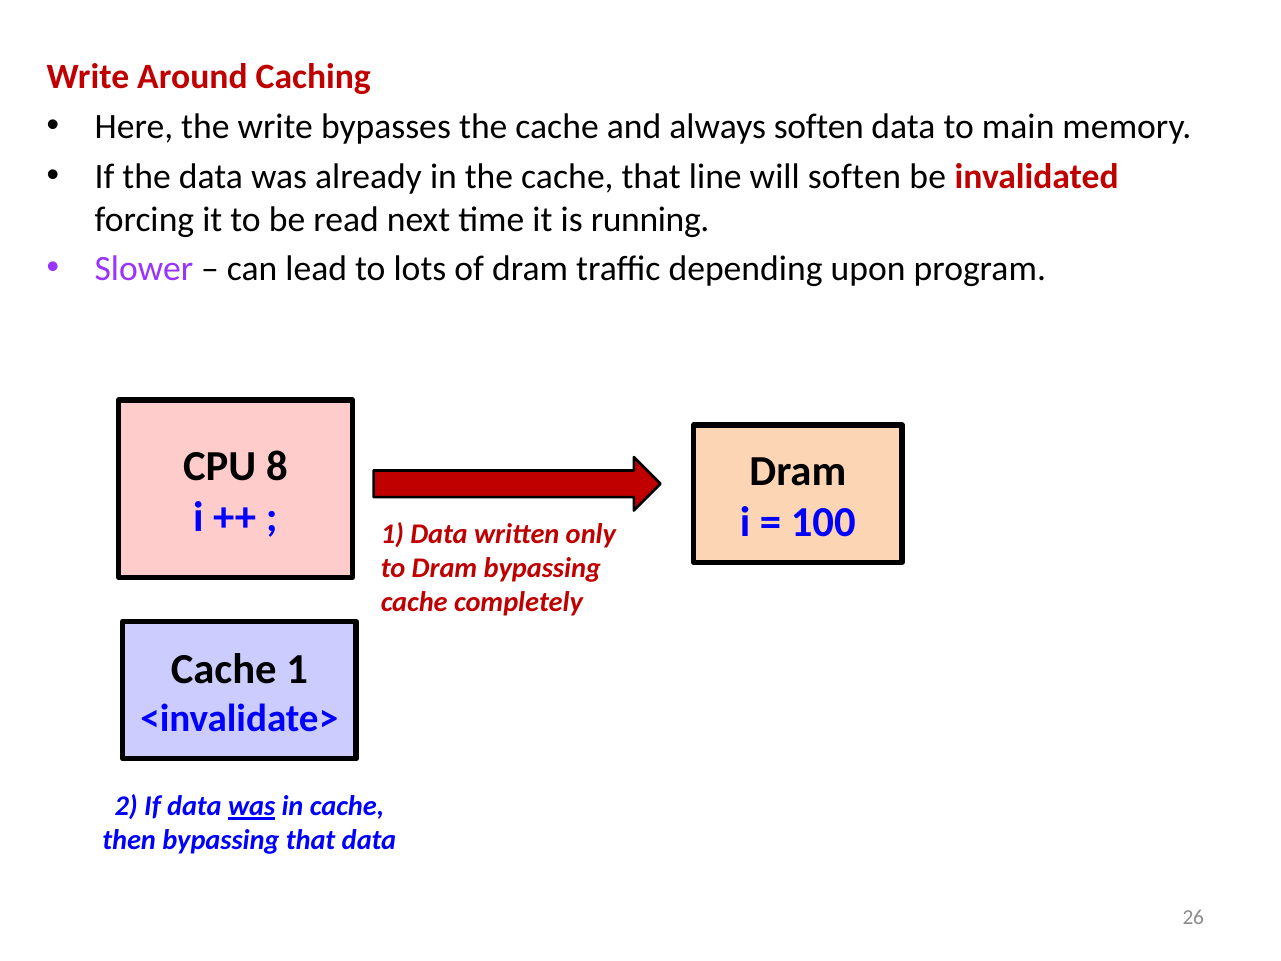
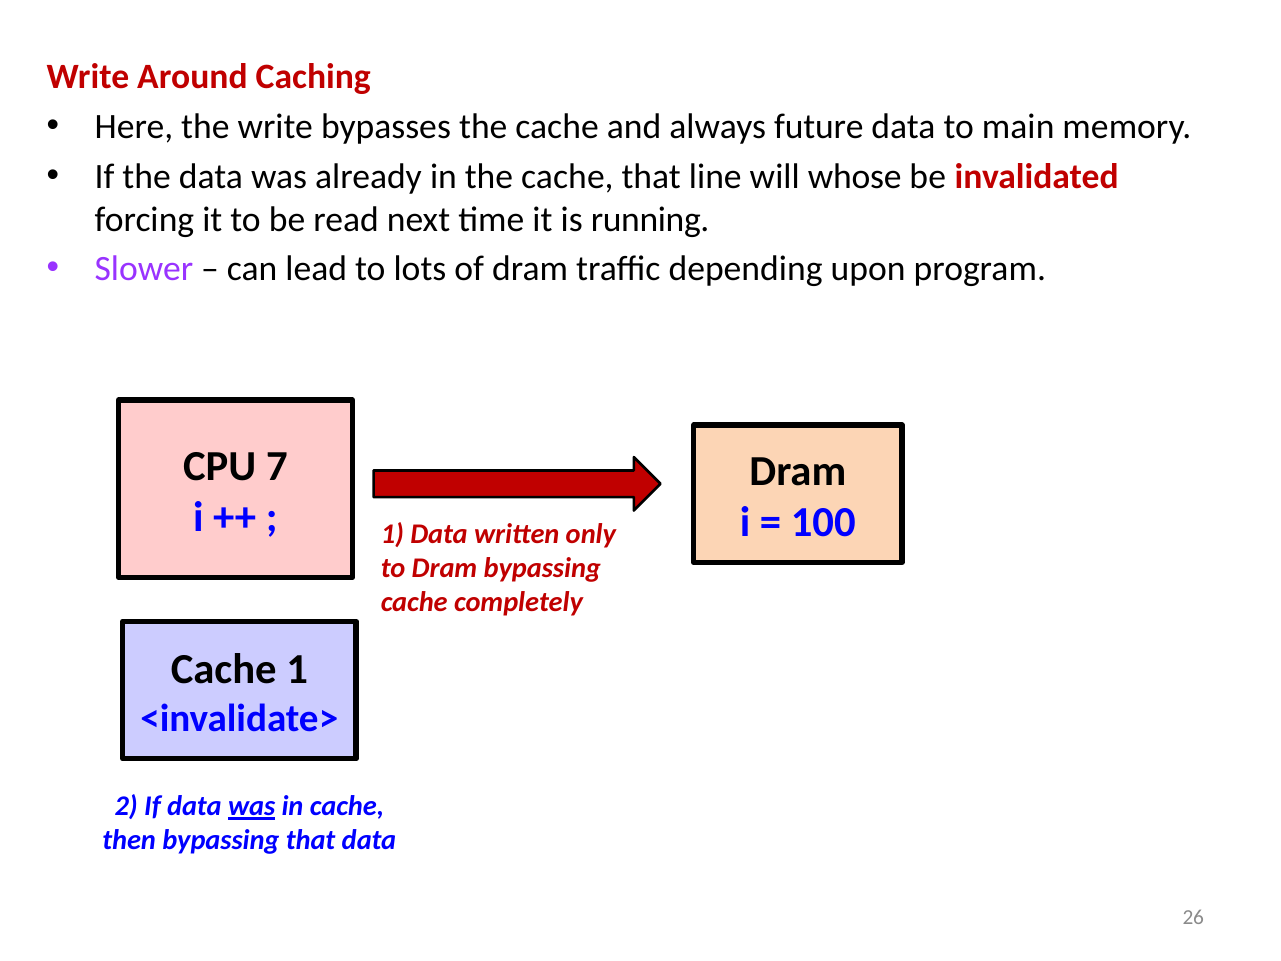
always soften: soften -> future (819, 127)
will soften: soften -> whose (855, 177)
8: 8 -> 7 (277, 466)
